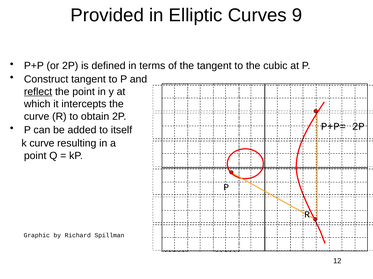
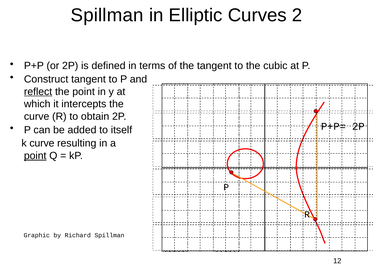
Provided: Provided -> Spillman (107, 15)
9: 9 -> 2 (297, 15)
point underline: none -> present (35, 156)
